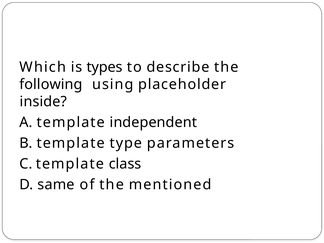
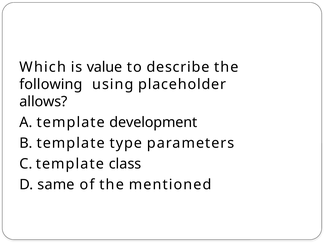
types: types -> value (105, 67)
inside: inside -> allows (43, 102)
independent: independent -> development (153, 122)
